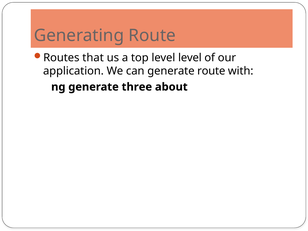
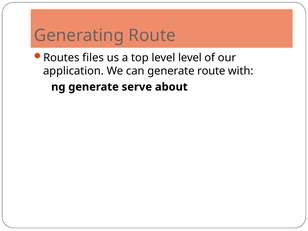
that: that -> files (93, 58)
three: three -> serve (137, 87)
